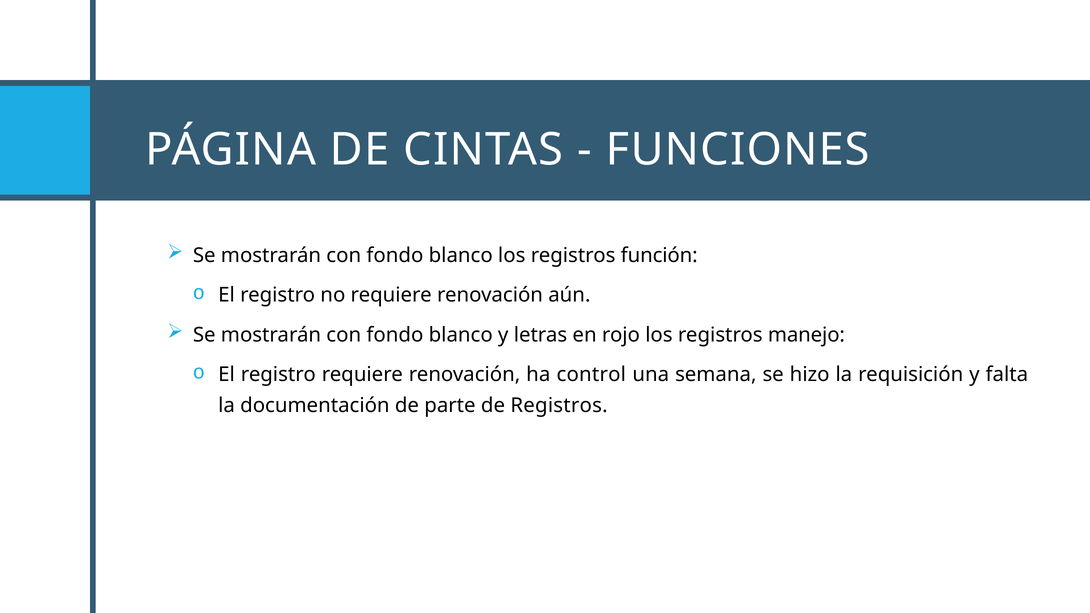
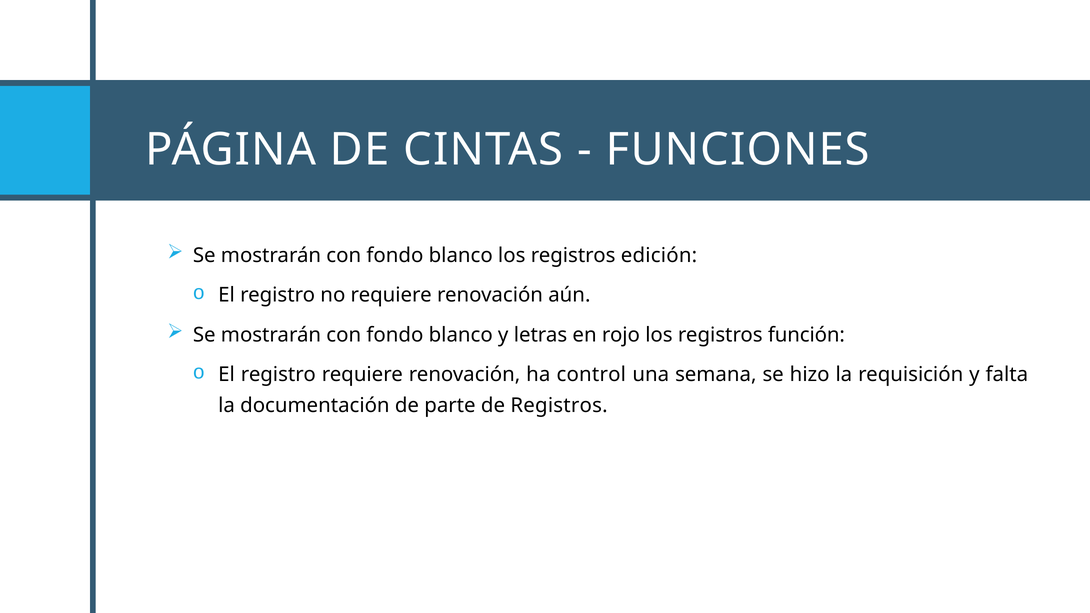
función: función -> edición (659, 256)
manejo: manejo -> función (806, 335)
